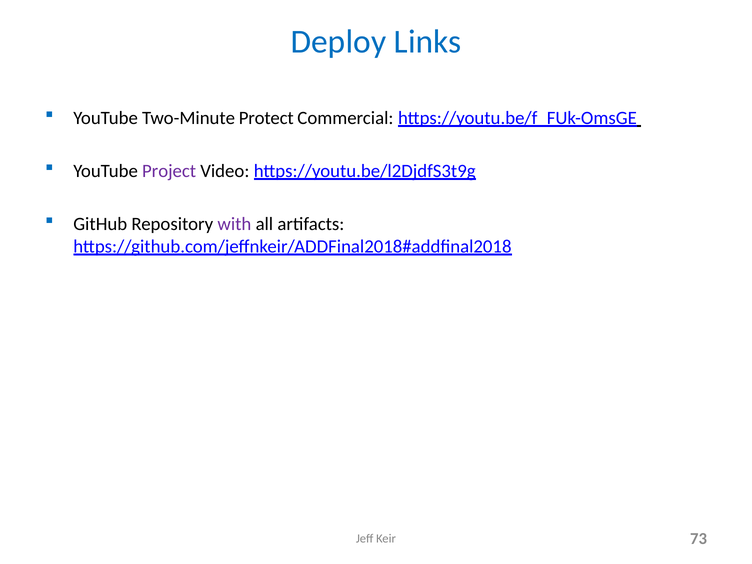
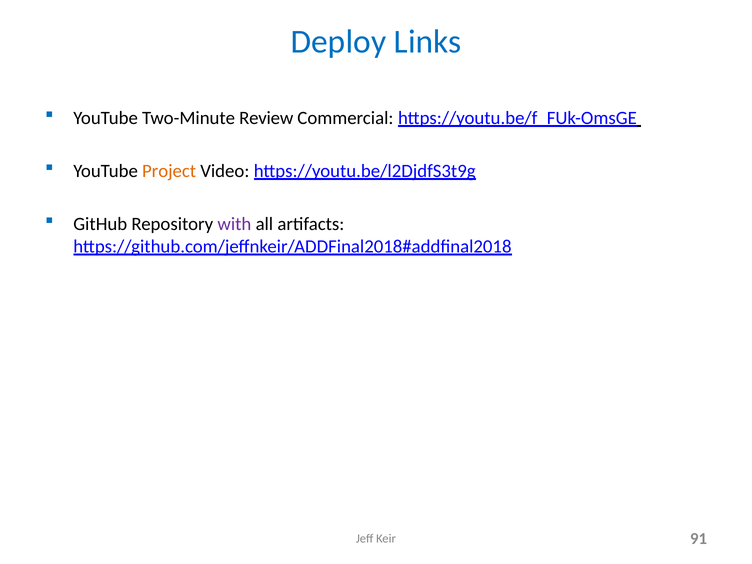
Protect: Protect -> Review (266, 118)
Project colour: purple -> orange (169, 171)
73: 73 -> 91 (699, 539)
